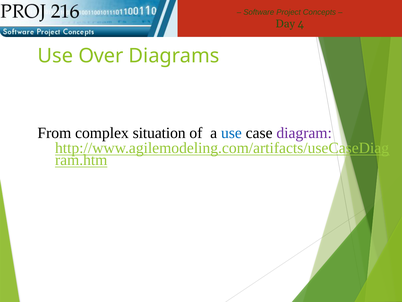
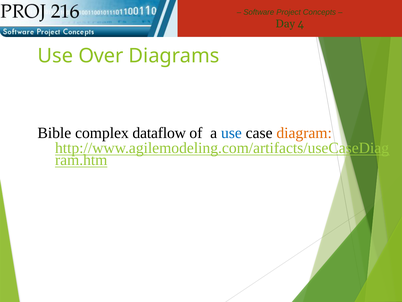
From: From -> Bible (54, 133)
situation: situation -> dataflow (159, 133)
diagram colour: purple -> orange (304, 133)
